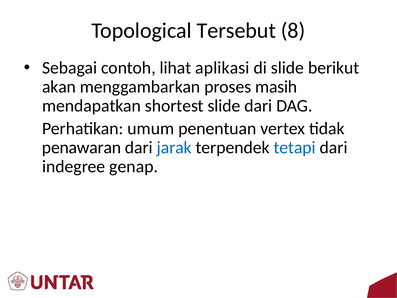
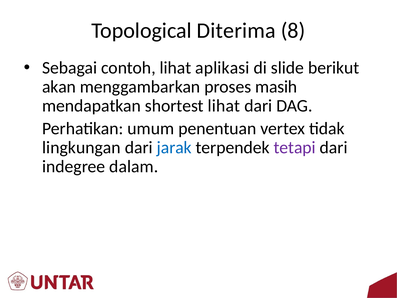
Tersebut: Tersebut -> Diterima (236, 31)
shortest slide: slide -> lihat (224, 106)
penawaran: penawaran -> lingkungan (81, 147)
tetapi colour: blue -> purple (295, 147)
genap: genap -> dalam (134, 167)
